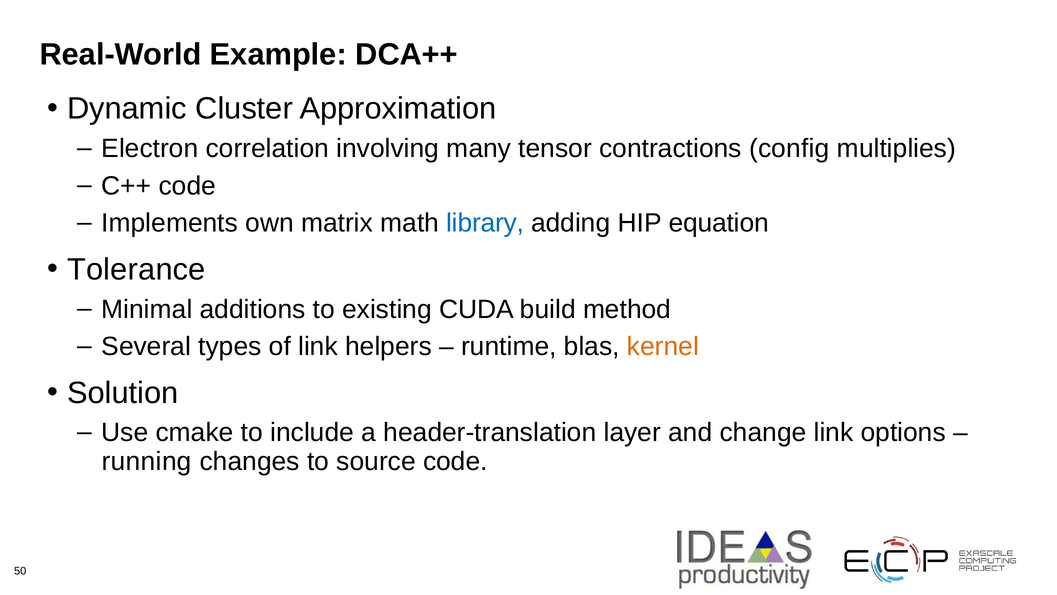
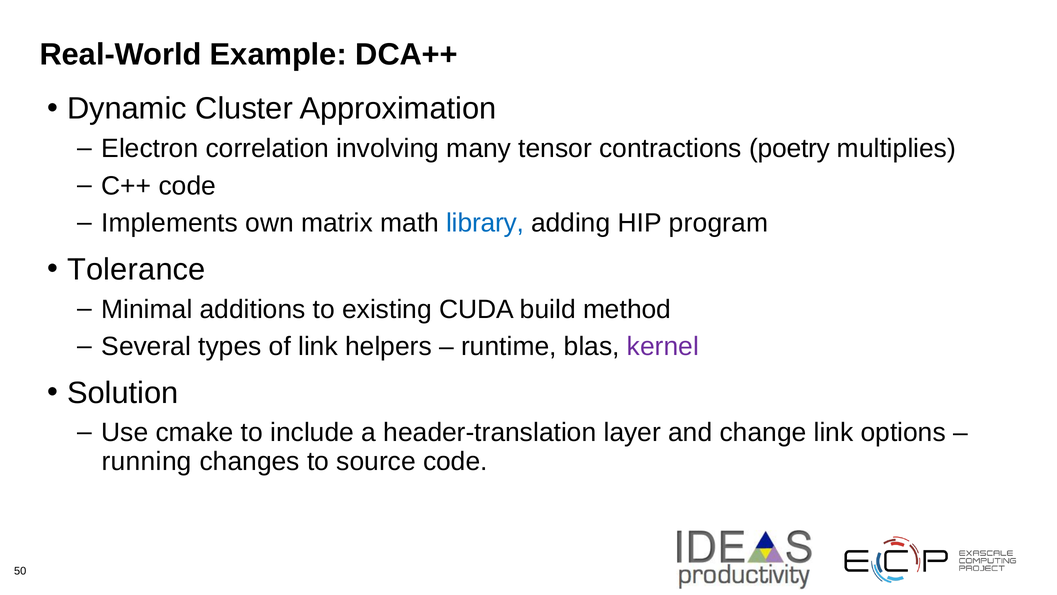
config: config -> poetry (789, 148)
equation: equation -> program (719, 223)
kernel colour: orange -> purple (663, 346)
